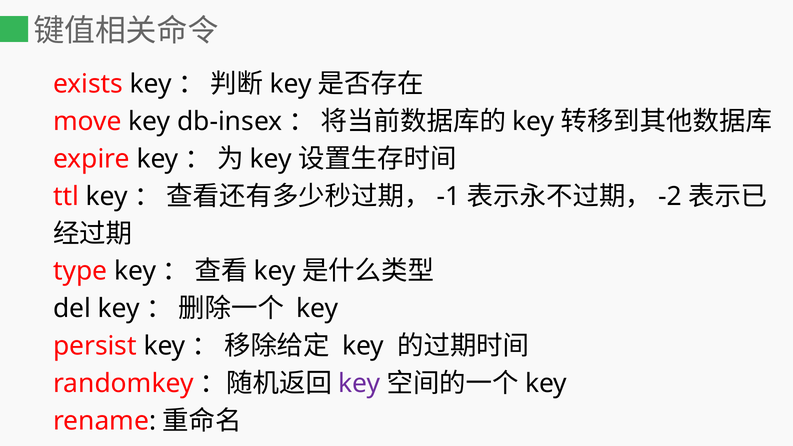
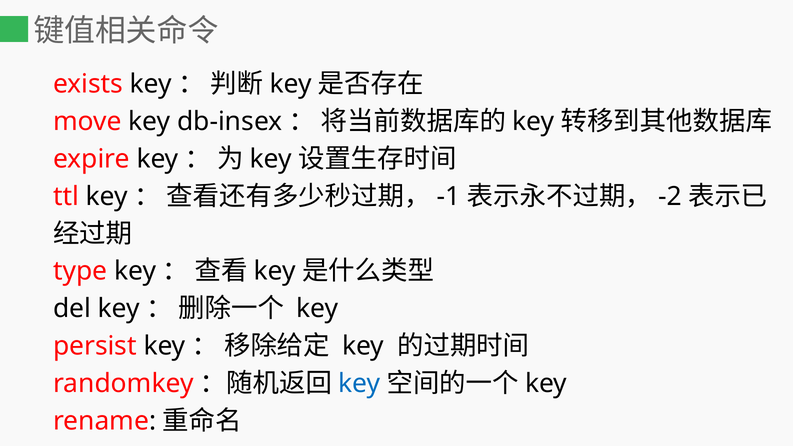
key colour: purple -> blue (359, 384)
